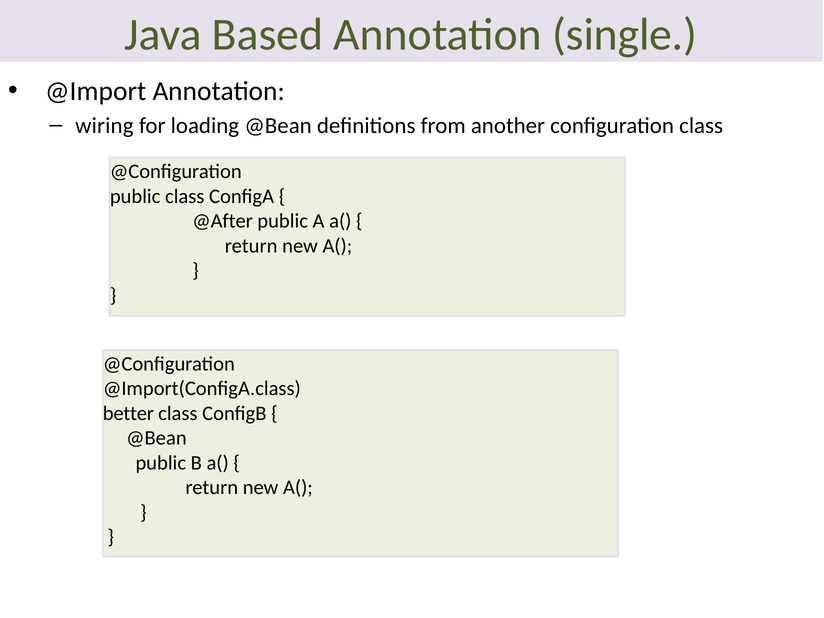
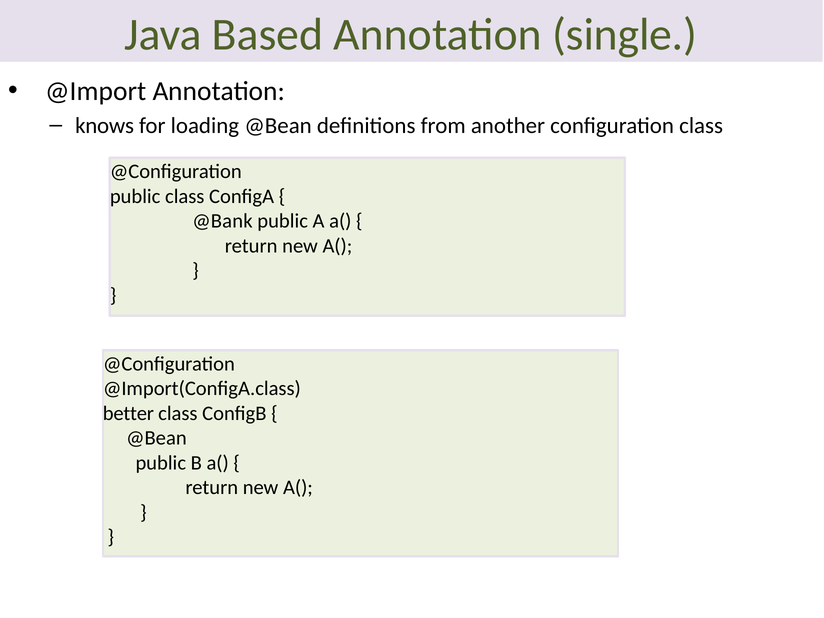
wiring: wiring -> knows (105, 126)
@After: @After -> @Bank (222, 221)
